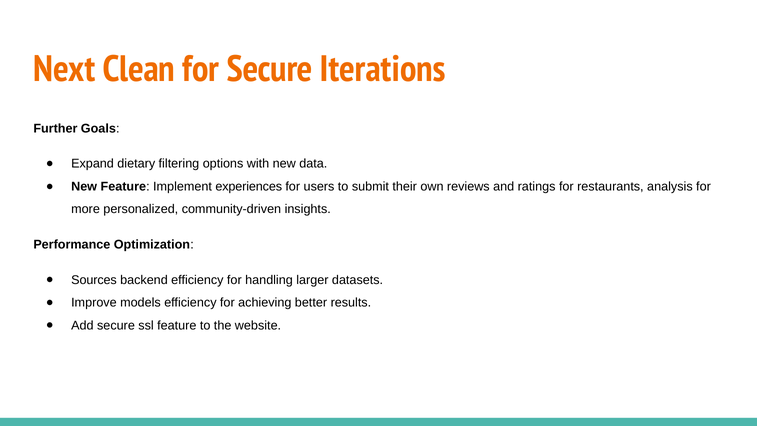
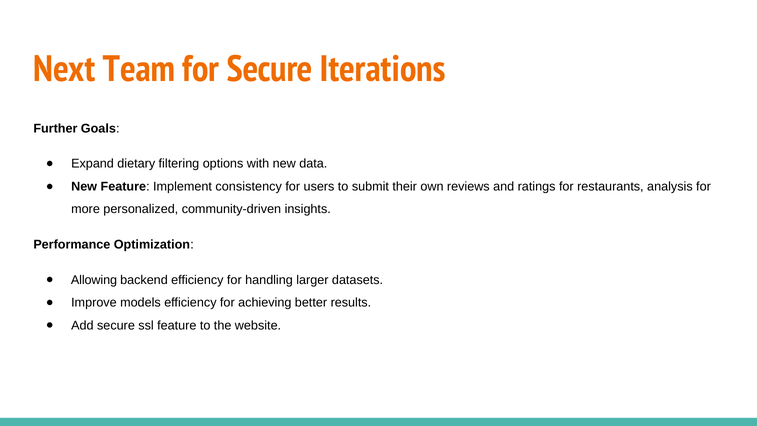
Clean: Clean -> Team (139, 69)
experiences: experiences -> consistency (249, 186)
Sources: Sources -> Allowing (94, 280)
